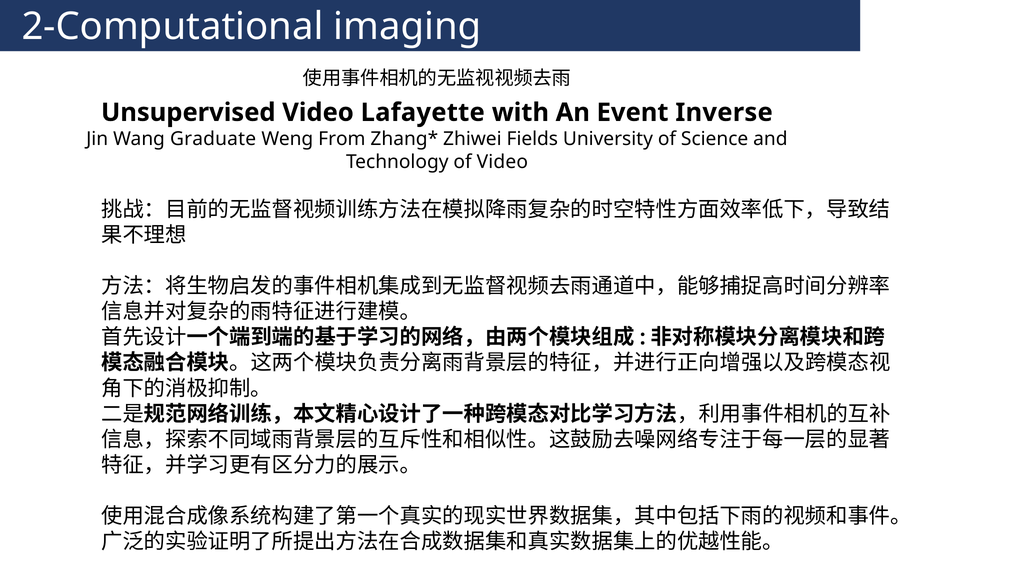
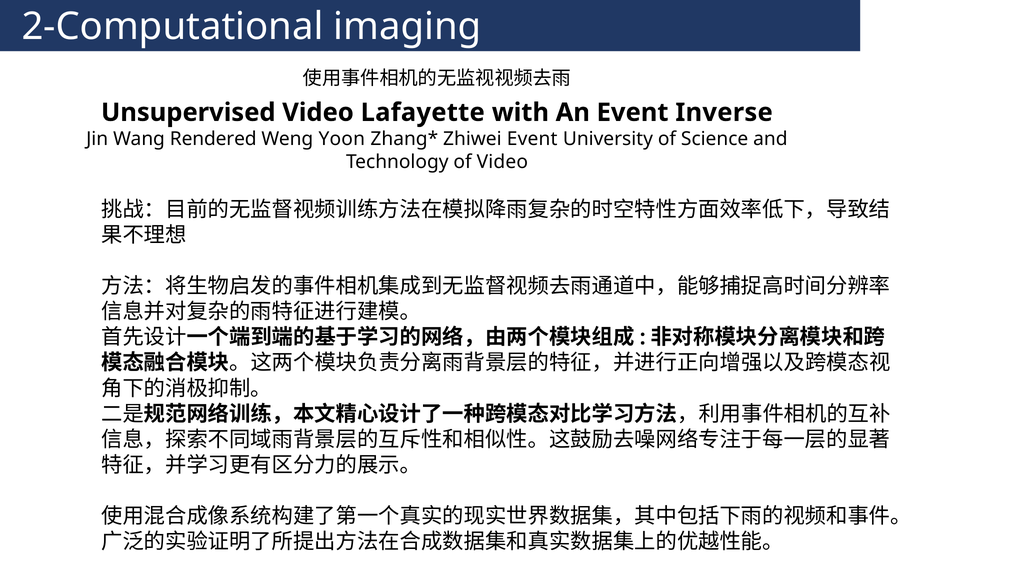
Graduate: Graduate -> Rendered (213, 139)
From: From -> Yoon (342, 139)
Zhiwei Fields: Fields -> Event (532, 139)
